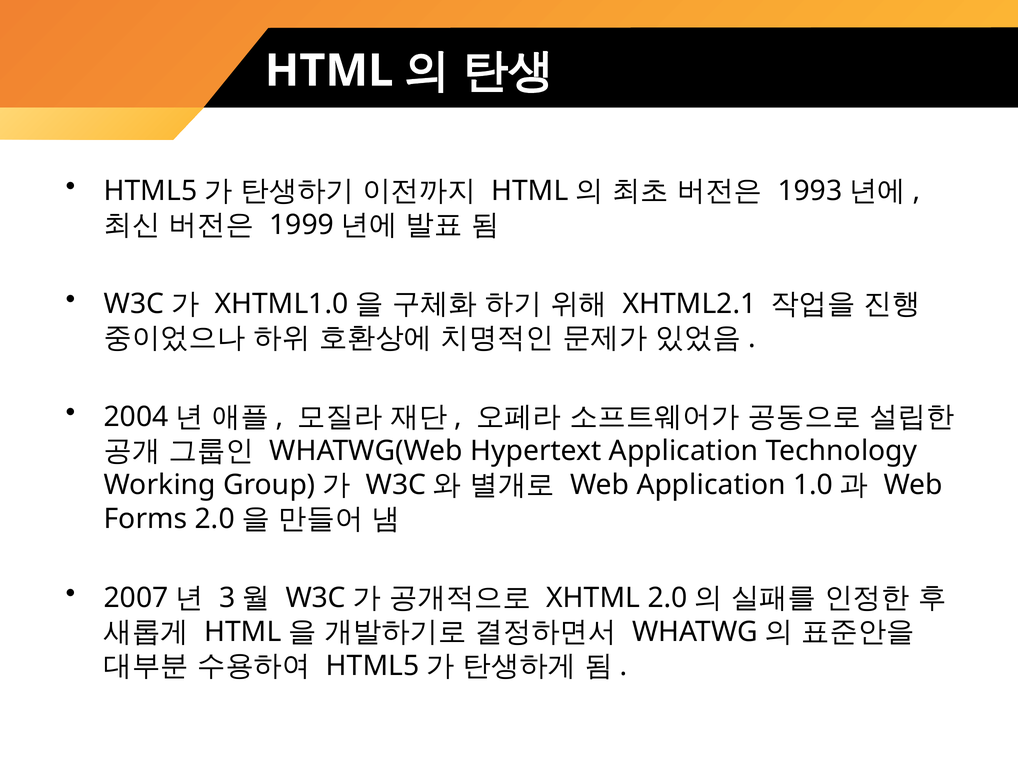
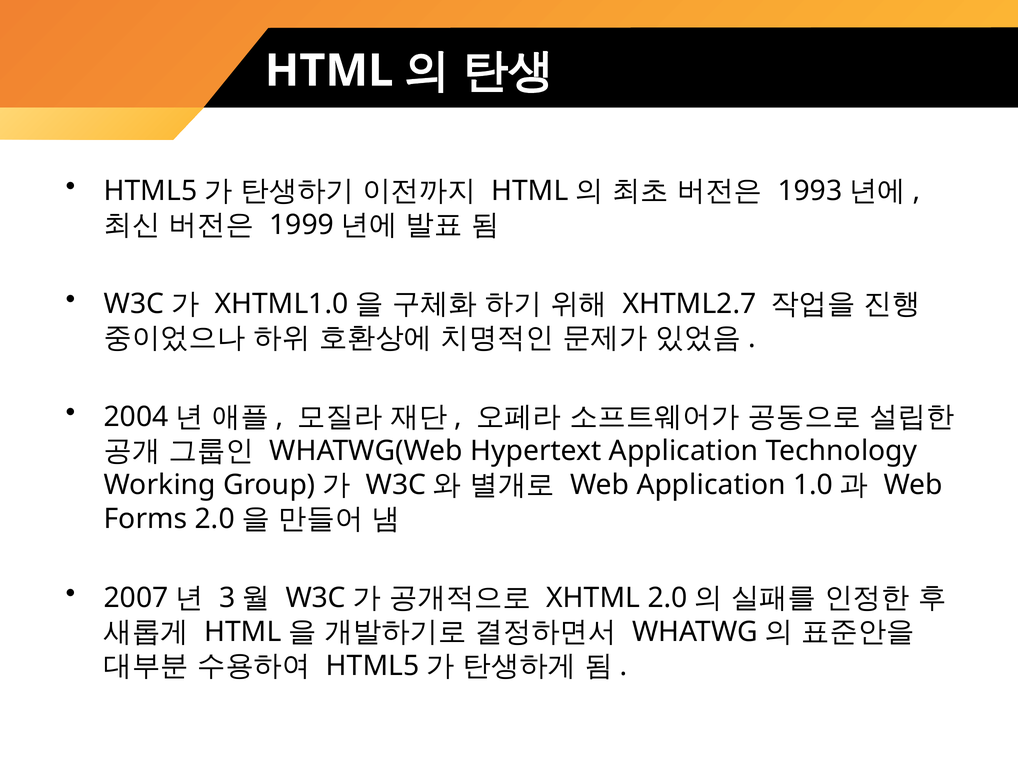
XHTML2.1: XHTML2.1 -> XHTML2.7 (689, 304)
